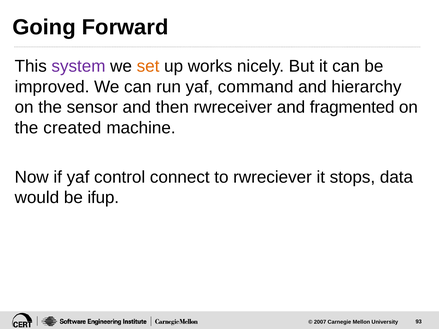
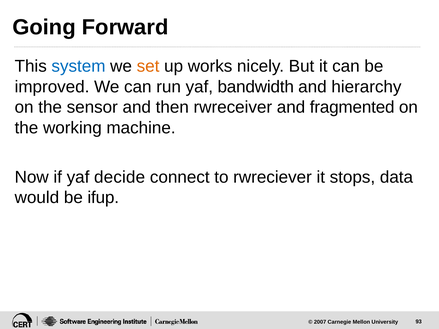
system colour: purple -> blue (78, 66)
command: command -> bandwidth (256, 87)
created: created -> working (72, 128)
control: control -> decide (120, 177)
